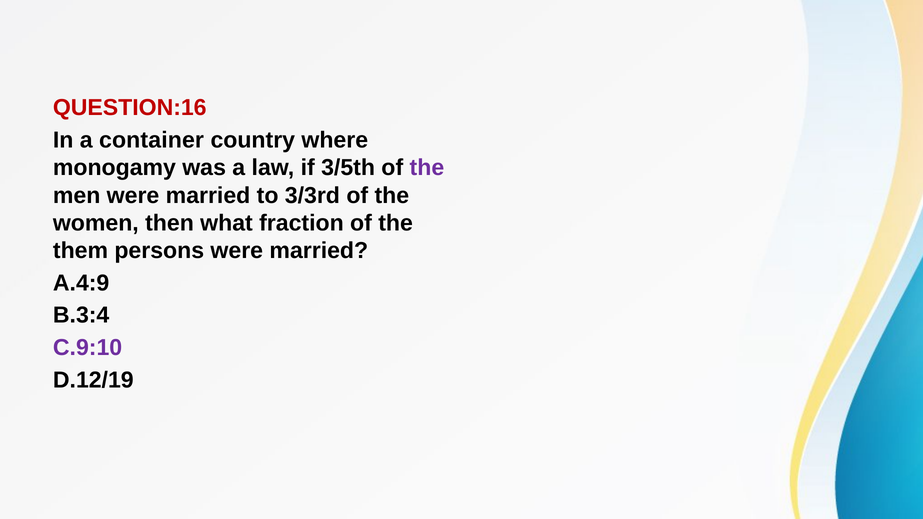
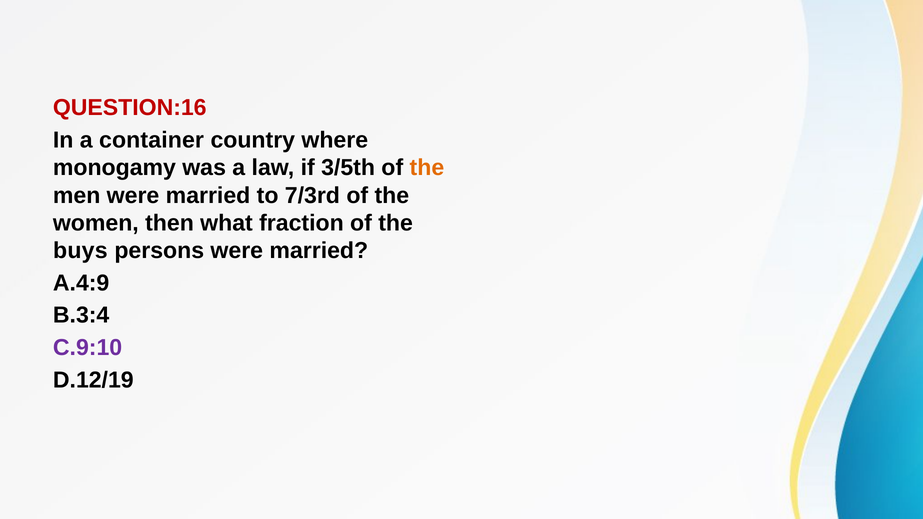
the colour: purple -> orange (427, 168)
3/3rd: 3/3rd -> 7/3rd (312, 195)
them: them -> buys (80, 251)
